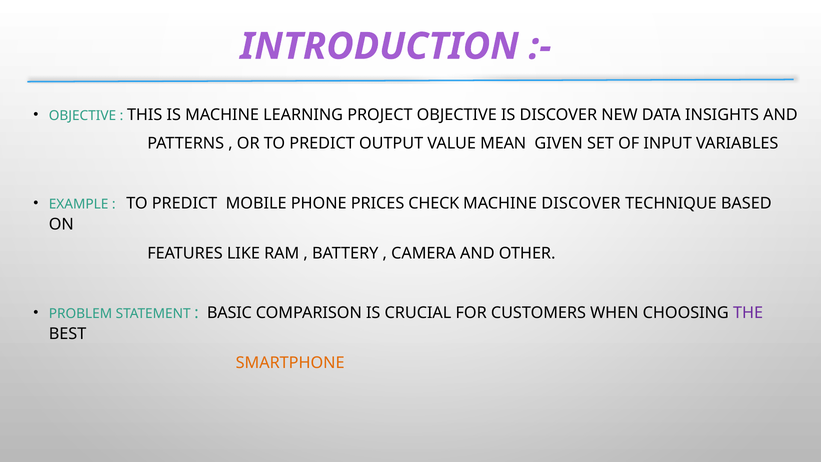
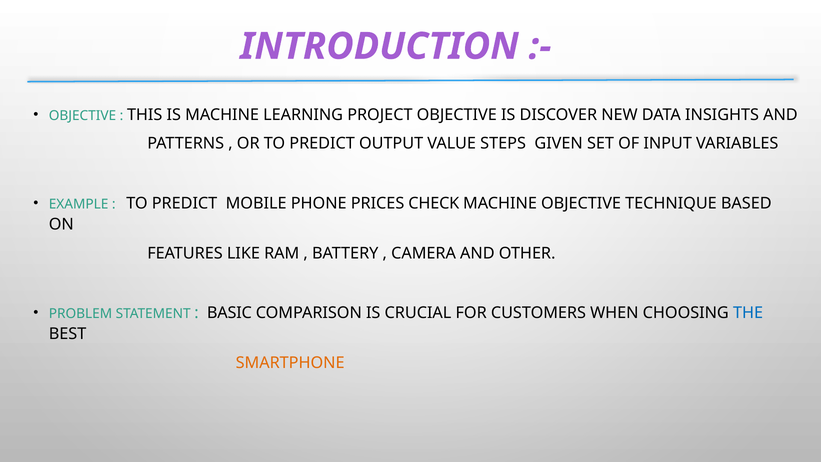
MEAN: MEAN -> STEPS (503, 144)
MACHINE DISCOVER: DISCOVER -> OBJECTIVE (581, 203)
THE colour: purple -> blue (748, 313)
